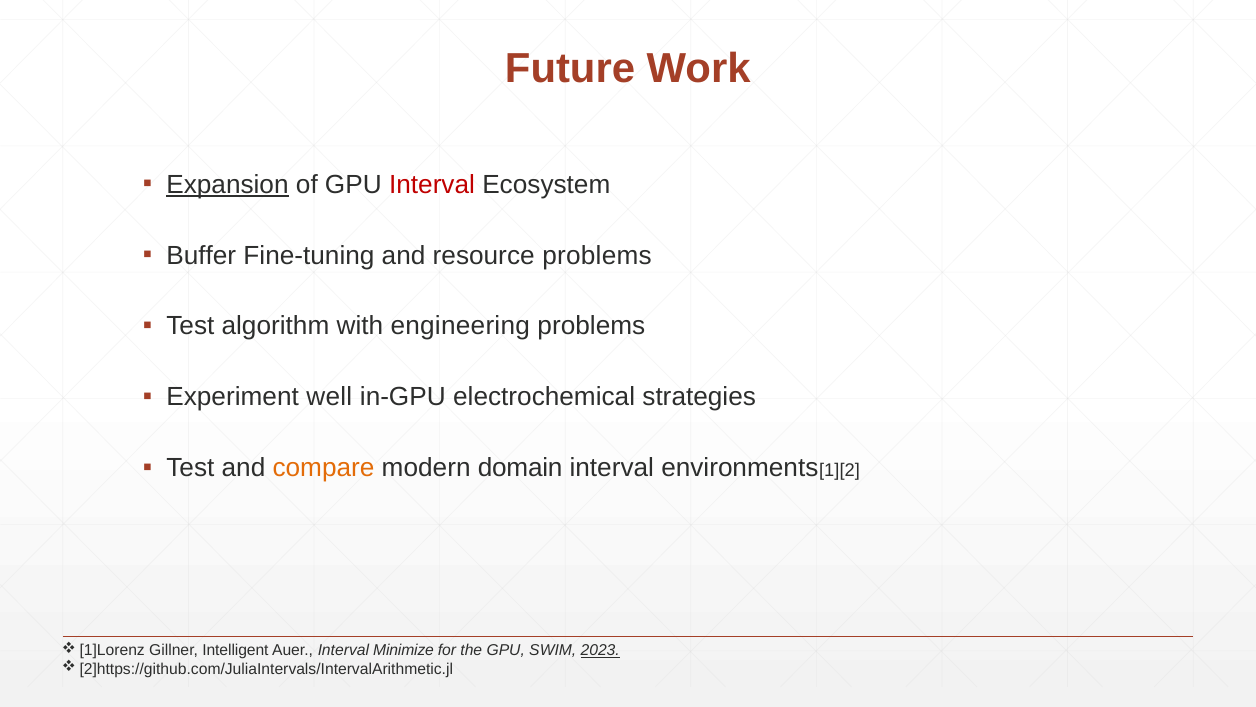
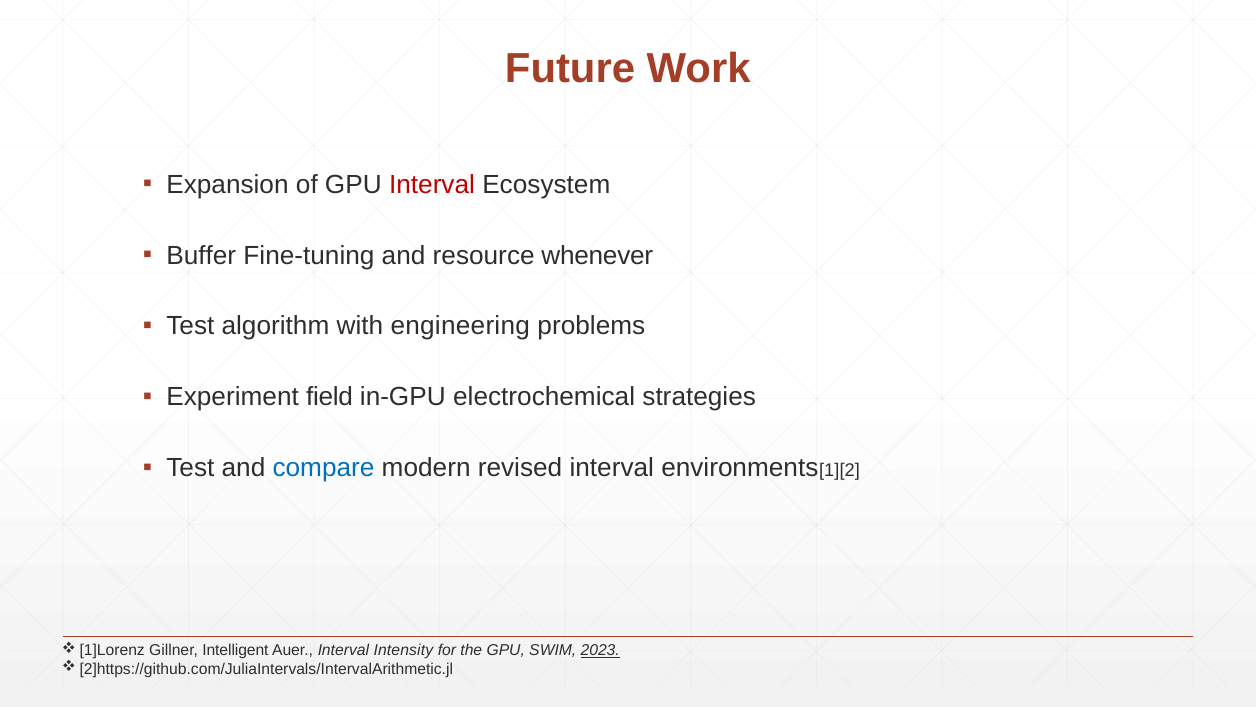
Expansion underline: present -> none (227, 185)
resource problems: problems -> whenever (597, 255)
well: well -> field (330, 397)
compare colour: orange -> blue (324, 468)
domain: domain -> revised (520, 468)
Minimize: Minimize -> Intensity (403, 650)
